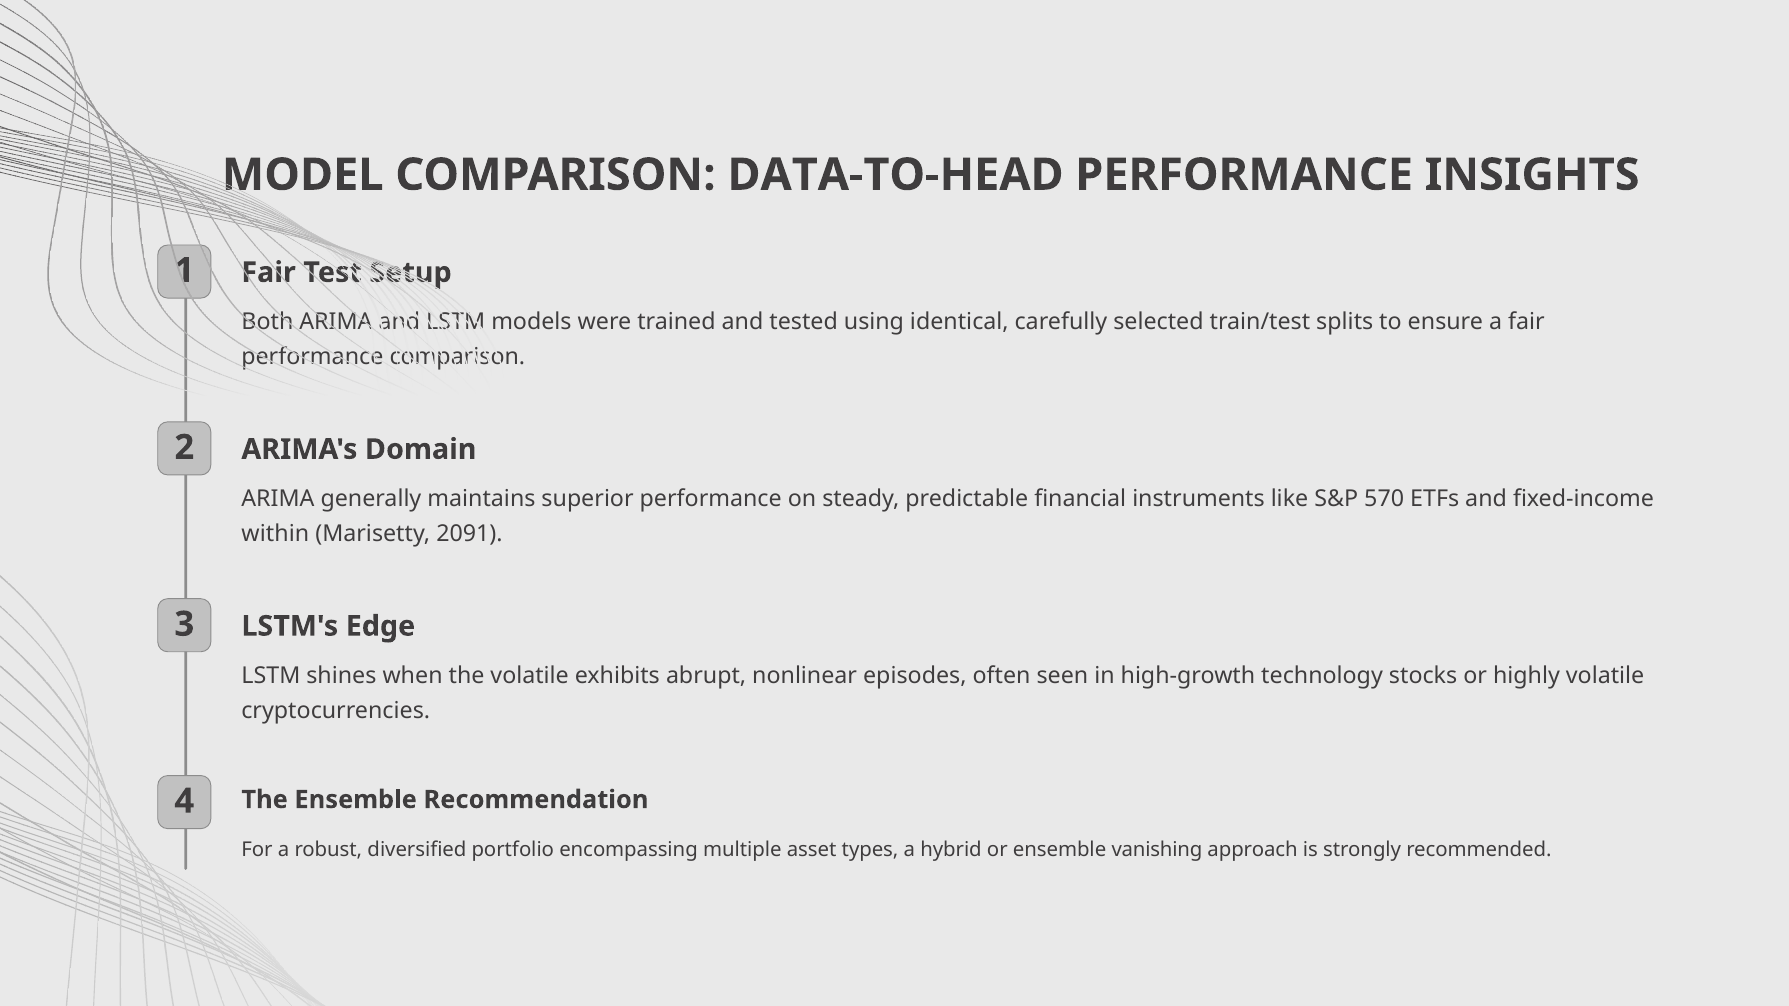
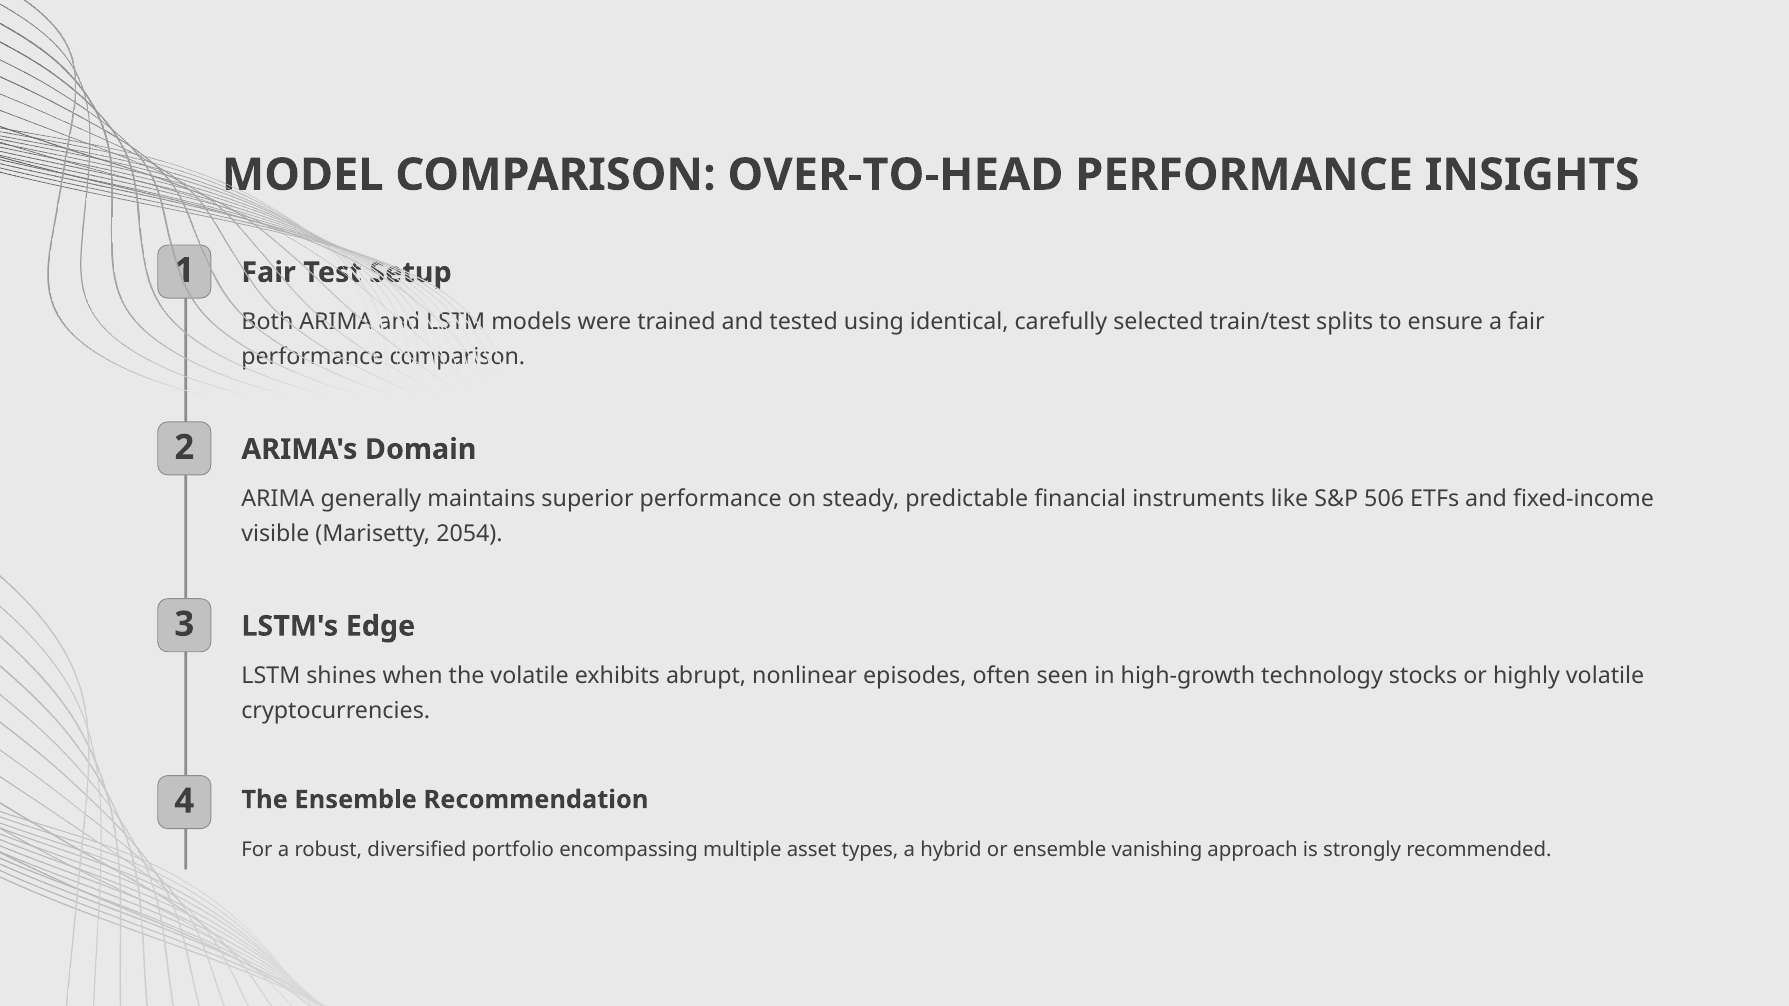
DATA-TO-HEAD: DATA-TO-HEAD -> OVER-TO-HEAD (895, 175)
570: 570 -> 506 (1384, 499)
within: within -> visible (275, 534)
2091: 2091 -> 2054 (469, 534)
